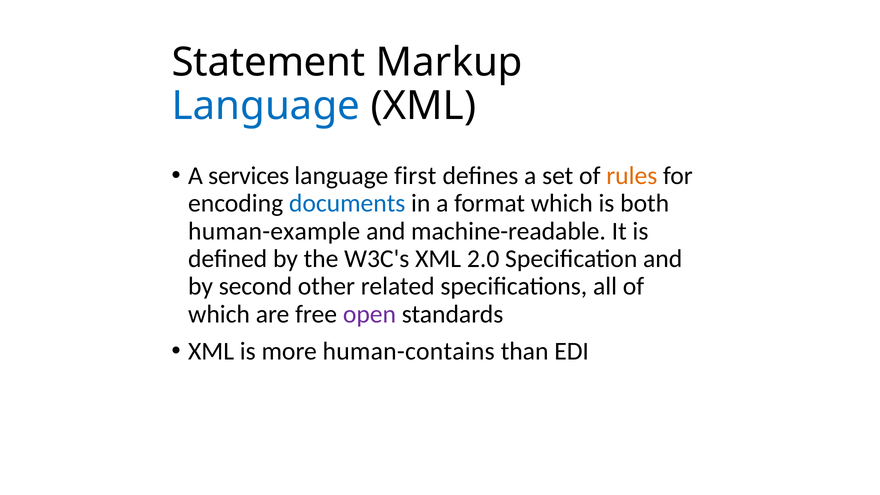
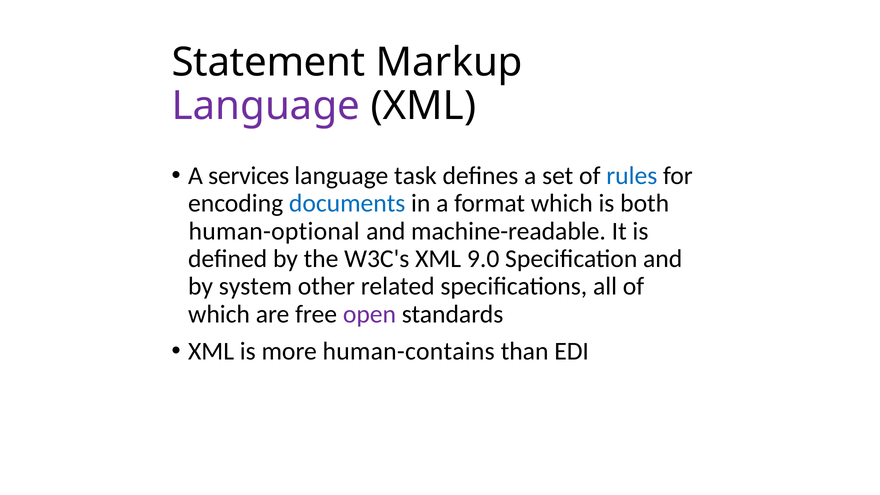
Language colour: blue -> purple (266, 106)
first: first -> task (415, 176)
rules colour: orange -> blue (632, 176)
human-example: human-example -> human-optional (274, 231)
2.0: 2.0 -> 9.0 (483, 259)
second: second -> system (255, 286)
